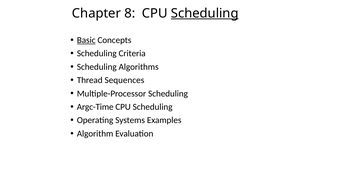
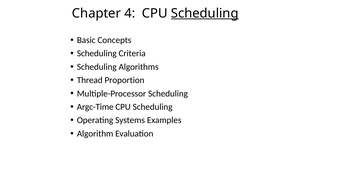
8: 8 -> 4 (130, 13)
Basic underline: present -> none (86, 40)
Sequences: Sequences -> Proportion (124, 80)
